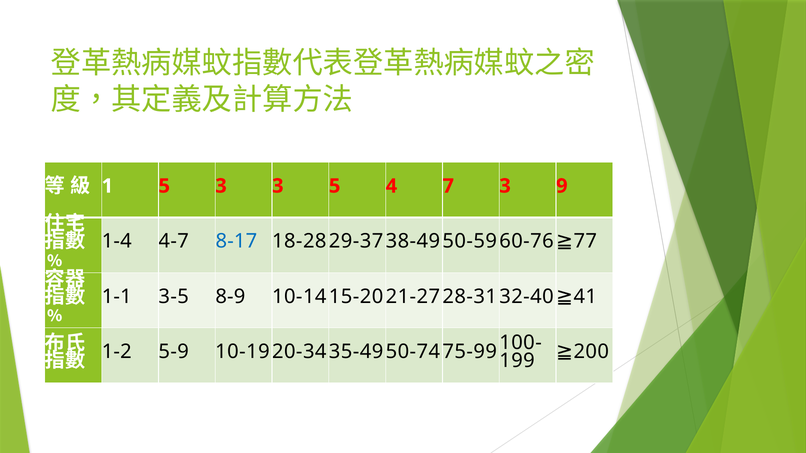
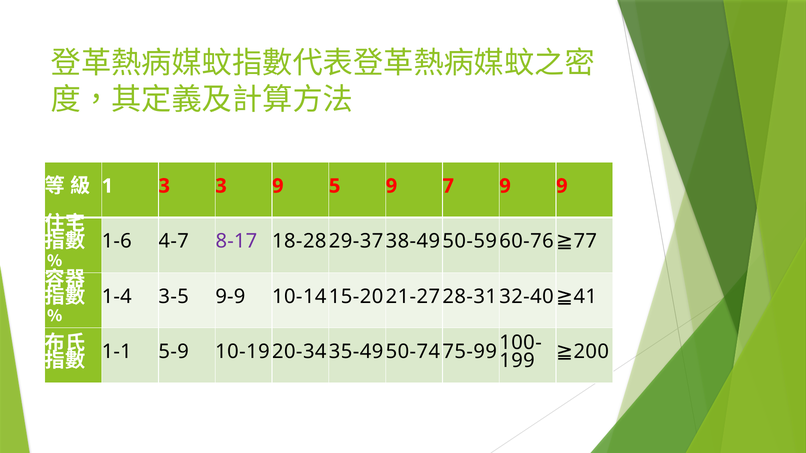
1 5: 5 -> 3 (164, 186)
3 3: 3 -> 9 (278, 186)
5 4: 4 -> 9 (391, 186)
7 3: 3 -> 9 (505, 186)
1-4: 1-4 -> 1-6 (117, 241)
8-17 colour: blue -> purple (236, 241)
1-1: 1-1 -> 1-4 (117, 297)
8-9: 8-9 -> 9-9 (230, 297)
1-2: 1-2 -> 1-1 (117, 352)
